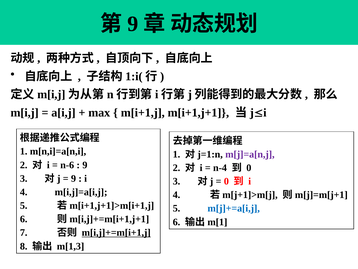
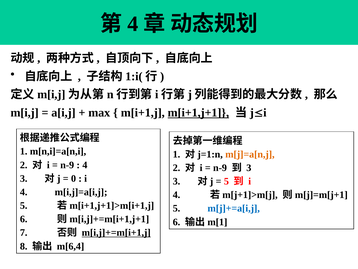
9: 9 -> 4 (133, 24)
m[i+1,j+1 underline: none -> present (198, 112)
m[j]=a[n,j colour: purple -> orange (250, 154)
n-6: n-6 -> n-9 (67, 165)
9: 9 -> 4 (85, 165)
n-4: n-4 -> n-9 (220, 167)
0: 0 -> 3 (249, 167)
9: 9 -> 0 (74, 178)
0: 0 -> 5 (226, 181)
m[1,3: m[1,3 -> m[6,4 (71, 246)
